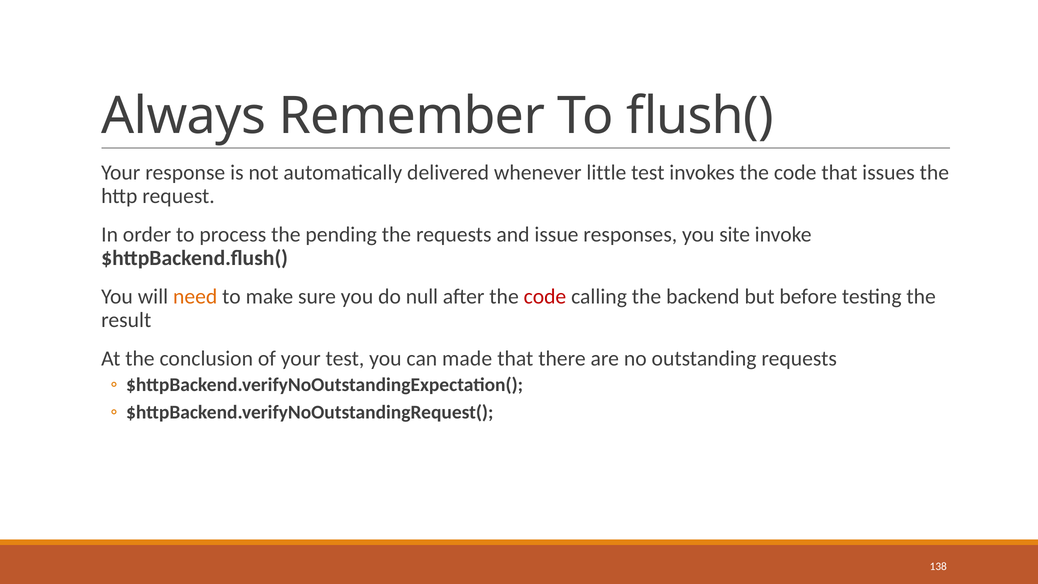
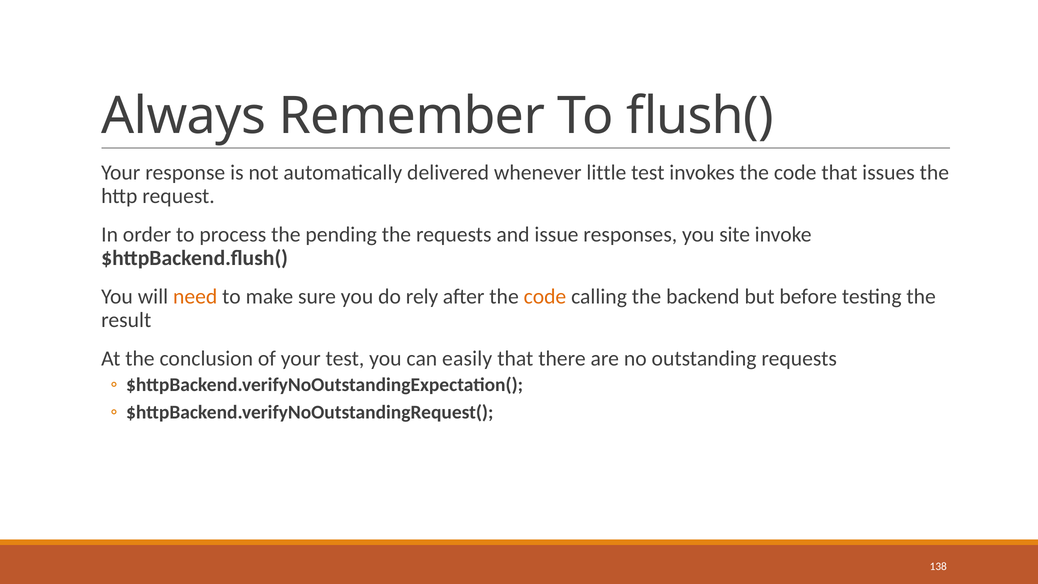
null: null -> rely (422, 296)
code colour: red -> orange (545, 296)
made: made -> easily (467, 358)
